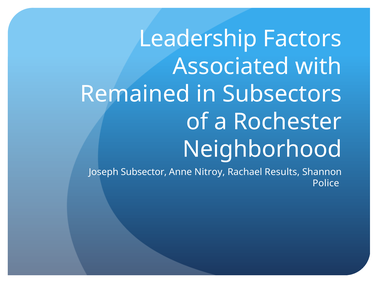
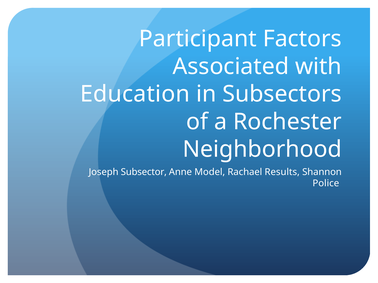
Leadership: Leadership -> Participant (198, 39)
Remained: Remained -> Education (135, 94)
Nitroy: Nitroy -> Model (210, 172)
